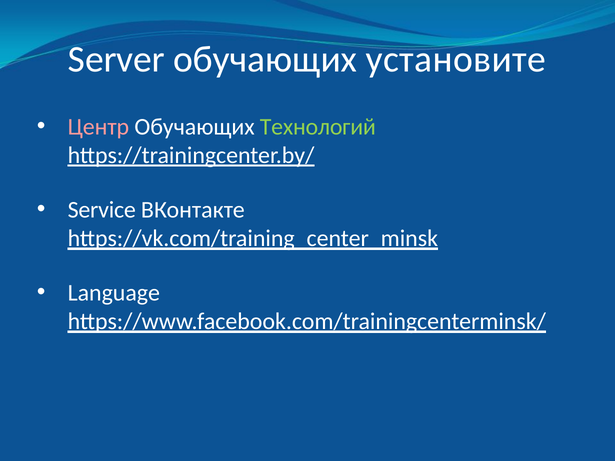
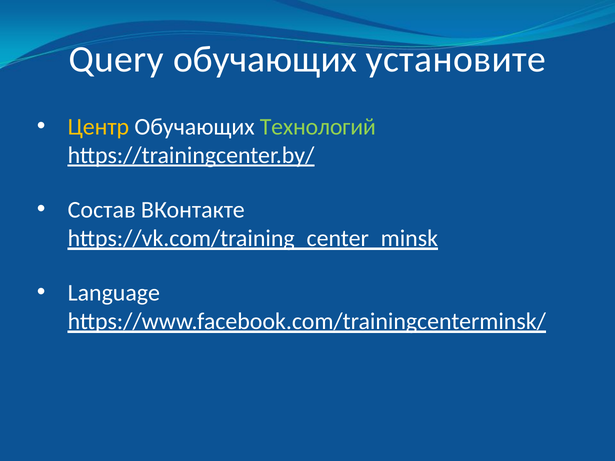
Server: Server -> Query (116, 60)
Центр colour: pink -> yellow (98, 127)
Service: Service -> Состав (102, 210)
